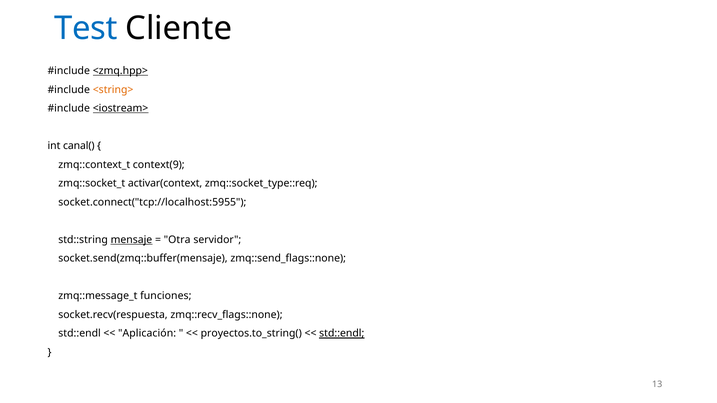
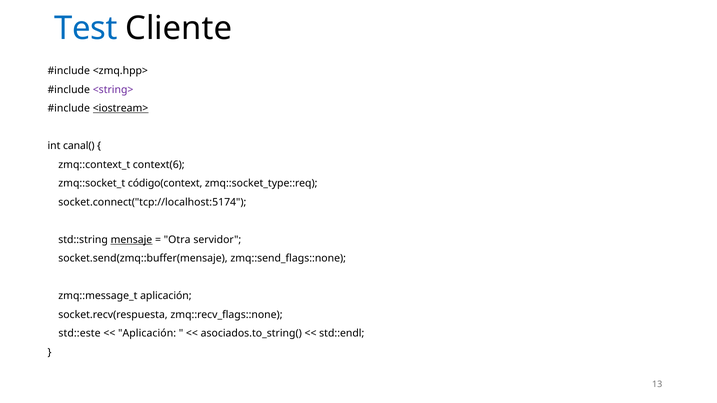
<zmq.hpp> underline: present -> none (120, 71)
<string> colour: orange -> purple (113, 90)
context(9: context(9 -> context(6 (159, 165)
activar(context: activar(context -> código(context (165, 184)
socket.connect("tcp://localhost:5955: socket.connect("tcp://localhost:5955 -> socket.connect("tcp://localhost:5174 (152, 202)
zmq::message_t funciones: funciones -> aplicación (166, 296)
std::endl: std::endl -> std::este (80, 334)
proyectos.to_string(: proyectos.to_string( -> asociados.to_string( (251, 334)
std::endl underline: present -> none (342, 334)
